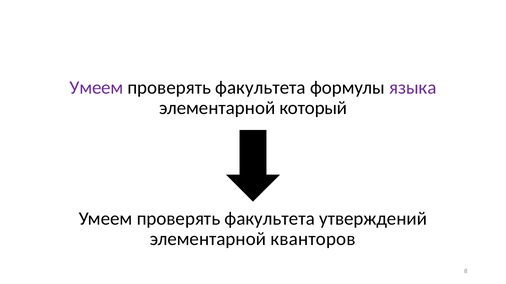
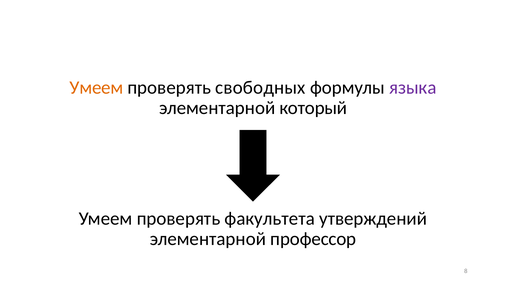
Умеем colour: purple -> orange (96, 88)
факультета: факультета -> свободных (260, 88)
кванторов: кванторов -> профессор (313, 239)
